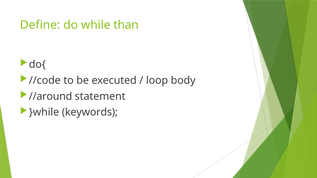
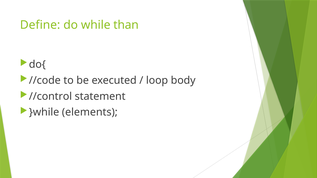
//around: //around -> //control (50, 96)
keywords: keywords -> elements (90, 112)
